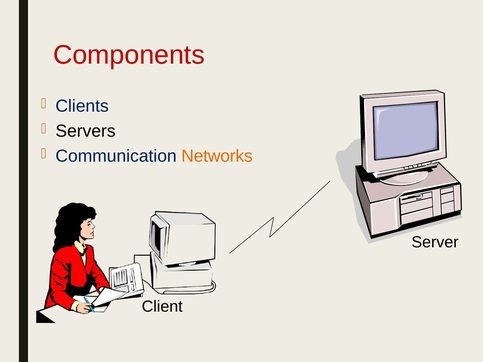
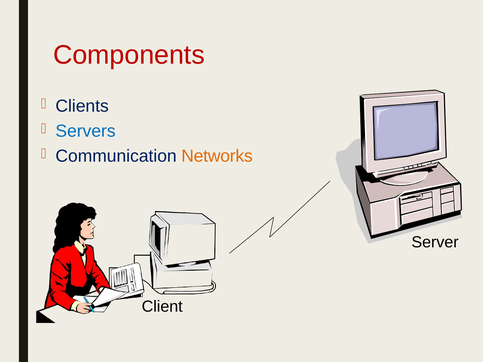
Servers colour: black -> blue (86, 131)
